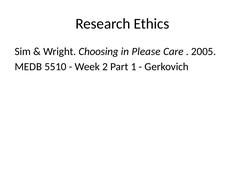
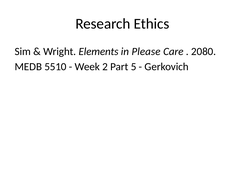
Choosing: Choosing -> Elements (99, 51)
2005: 2005 -> 2080 (204, 51)
1: 1 -> 5 (134, 67)
